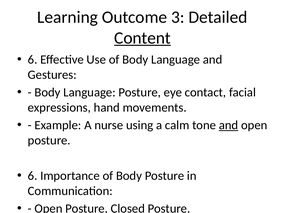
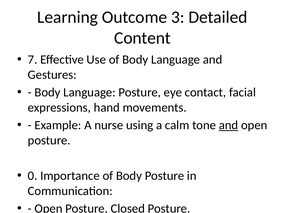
Content underline: present -> none (142, 38)
6: 6 -> 7 (33, 60)
6: 6 -> 0 (33, 176)
